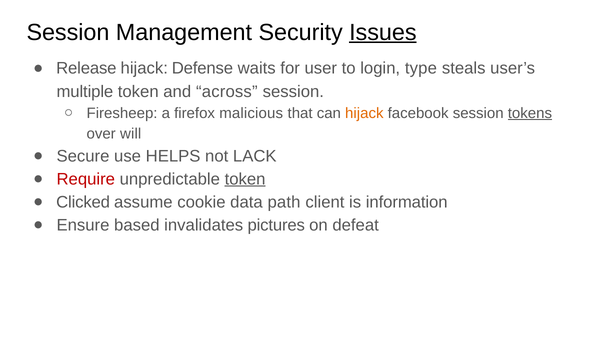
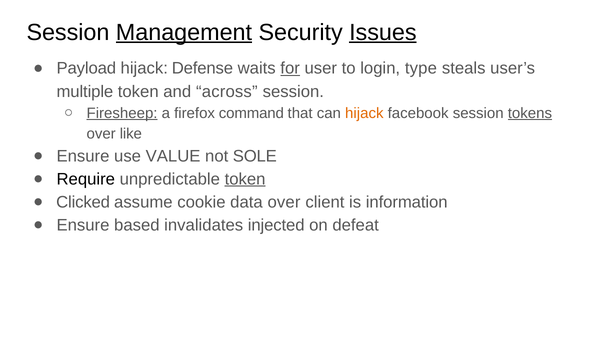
Management underline: none -> present (184, 32)
Release: Release -> Payload (86, 68)
for underline: none -> present (290, 68)
Firesheep underline: none -> present (122, 113)
malicious: malicious -> command (251, 113)
will: will -> like (131, 134)
Secure: Secure -> Ensure (83, 156)
HELPS: HELPS -> VALUE (173, 156)
LACK: LACK -> SOLE (255, 156)
Require colour: red -> black (86, 179)
data path: path -> over (284, 202)
pictures: pictures -> injected (276, 225)
